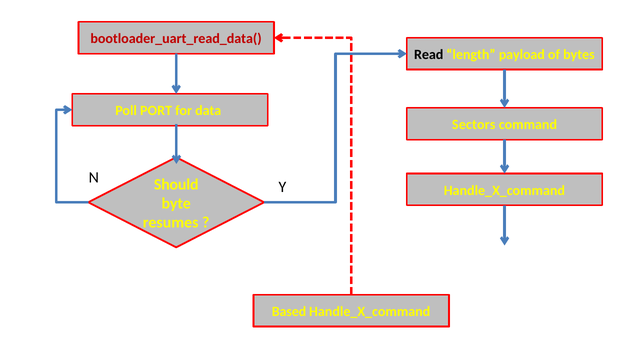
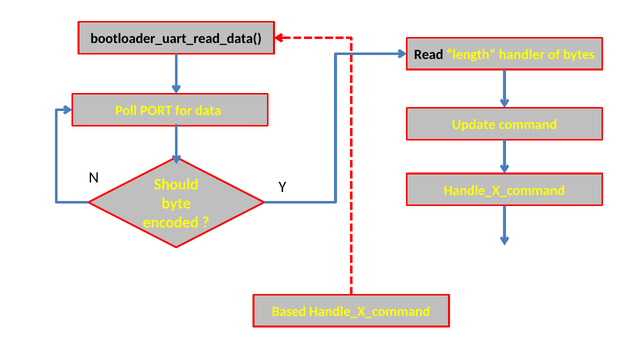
bootloader_uart_read_data( colour: red -> black (176, 39)
payload: payload -> handler (522, 55)
Sectors: Sectors -> Update (474, 125)
resumes: resumes -> encoded (171, 222)
